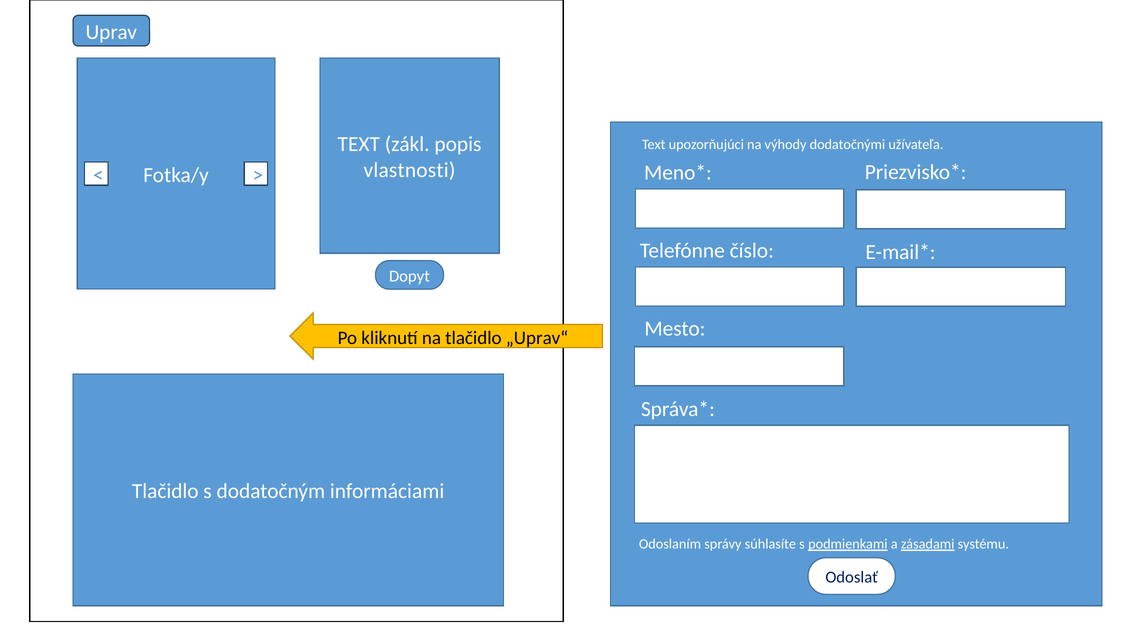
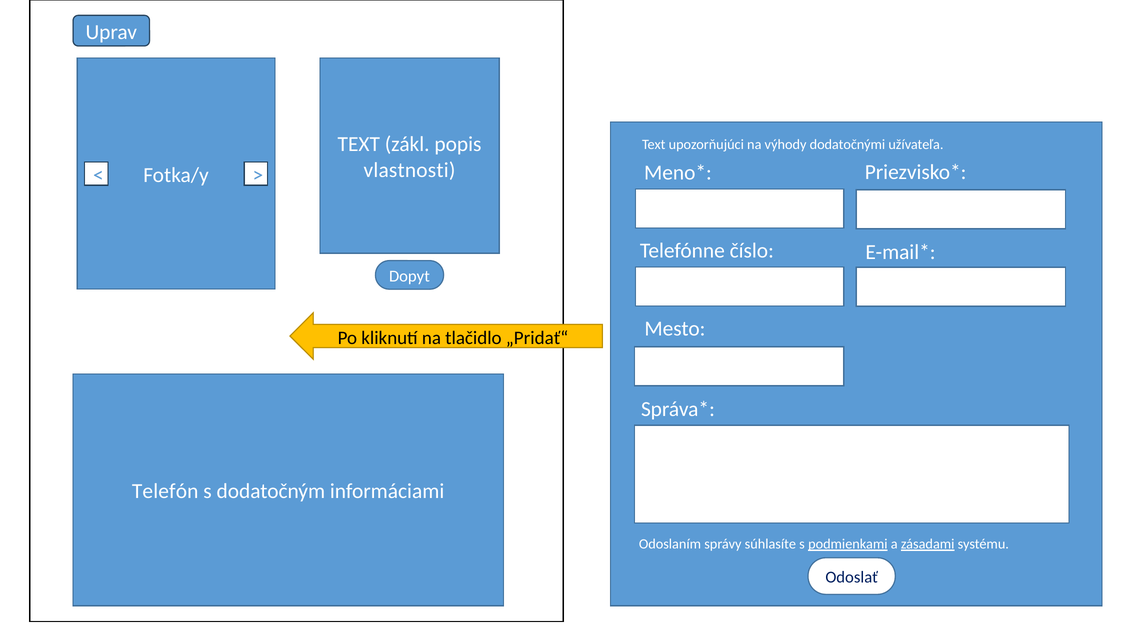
„Uprav“: „Uprav“ -> „Pridať“ (537, 338)
Tlačidlo: Tlačidlo -> Telefón (165, 491)
